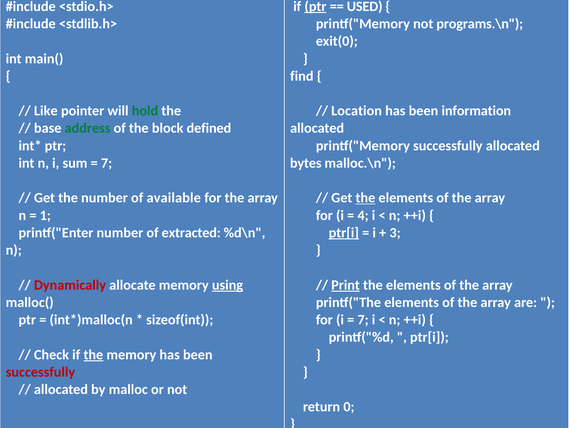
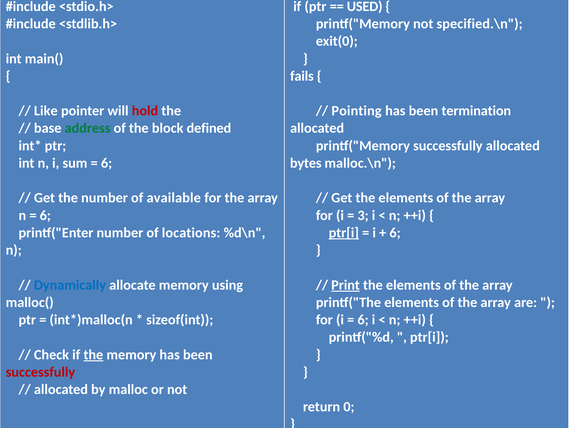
ptr underline: present -> none (315, 6)
programs.\n: programs.\n -> specified.\n (480, 24)
find: find -> fails (302, 76)
hold colour: green -> red (145, 111)
Location: Location -> Pointing (357, 111)
information: information -> termination (476, 111)
7: 7 -> 6 (107, 163)
the underline: present -> none (365, 198)
1: 1 -> 6 (45, 215)
4: 4 -> 3 (363, 215)
extracted: extracted -> locations (191, 232)
3: 3 -> 6 (395, 232)
Dynamically colour: red -> blue (70, 285)
using underline: present -> none (227, 285)
7: 7 -> 6 (363, 319)
